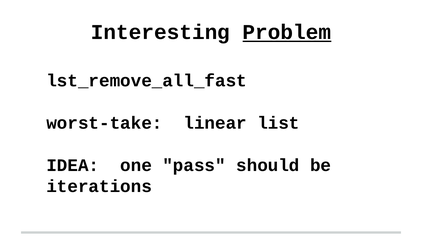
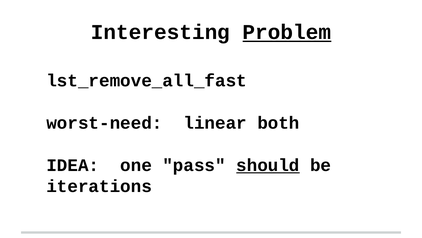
worst-take: worst-take -> worst-need (104, 123)
list: list -> both (278, 123)
should underline: none -> present (268, 165)
